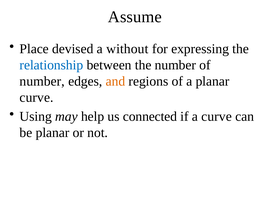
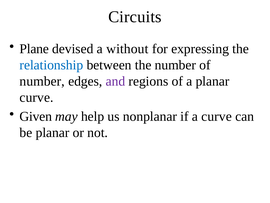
Assume: Assume -> Circuits (135, 17)
Place: Place -> Plane (34, 49)
and colour: orange -> purple (115, 81)
Using: Using -> Given (36, 116)
connected: connected -> nonplanar (150, 116)
